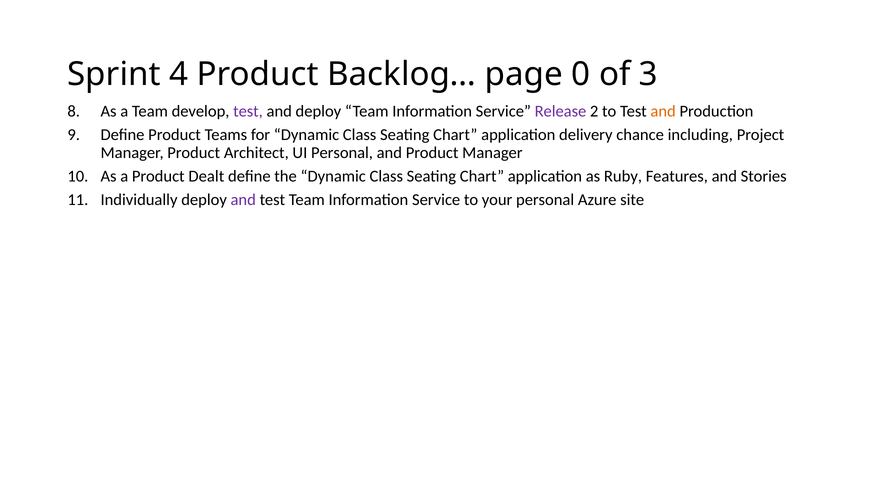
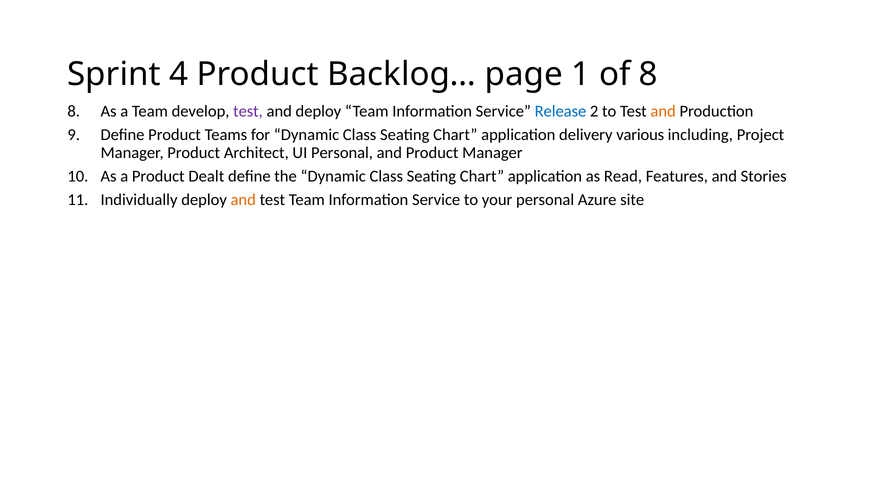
0: 0 -> 1 (581, 74)
of 3: 3 -> 8 (648, 74)
Release colour: purple -> blue (560, 111)
chance: chance -> various (640, 135)
Ruby: Ruby -> Read (623, 176)
and colour: purple -> orange (243, 200)
